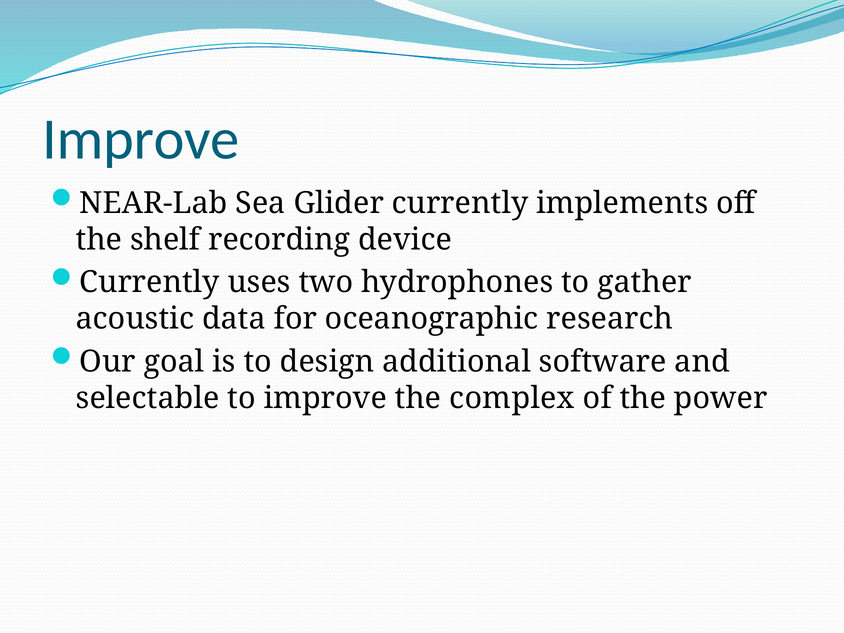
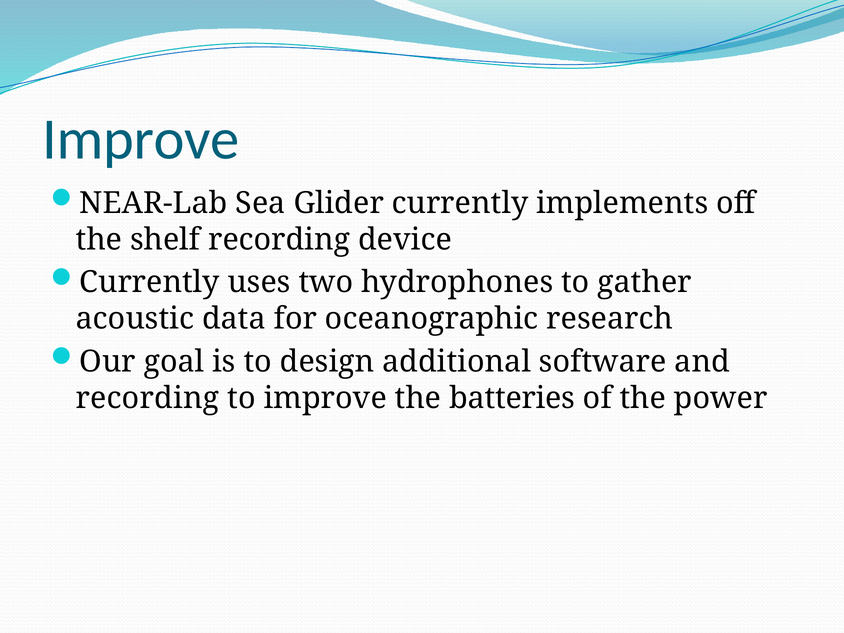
selectable: selectable -> recording (148, 398)
complex: complex -> batteries (512, 398)
